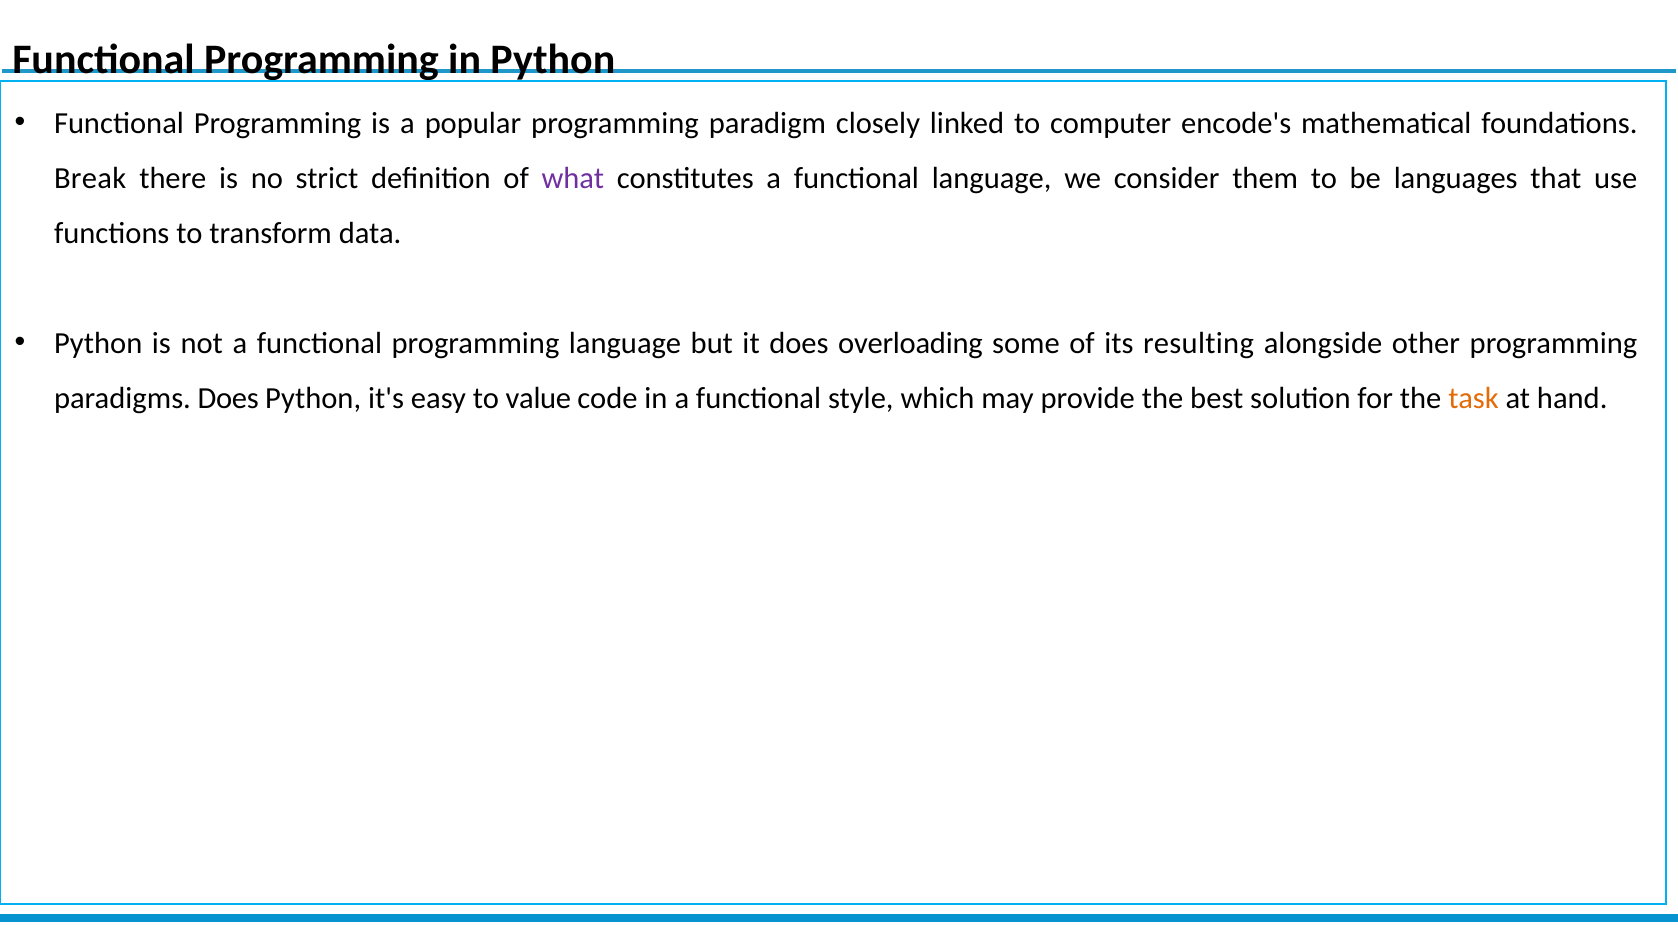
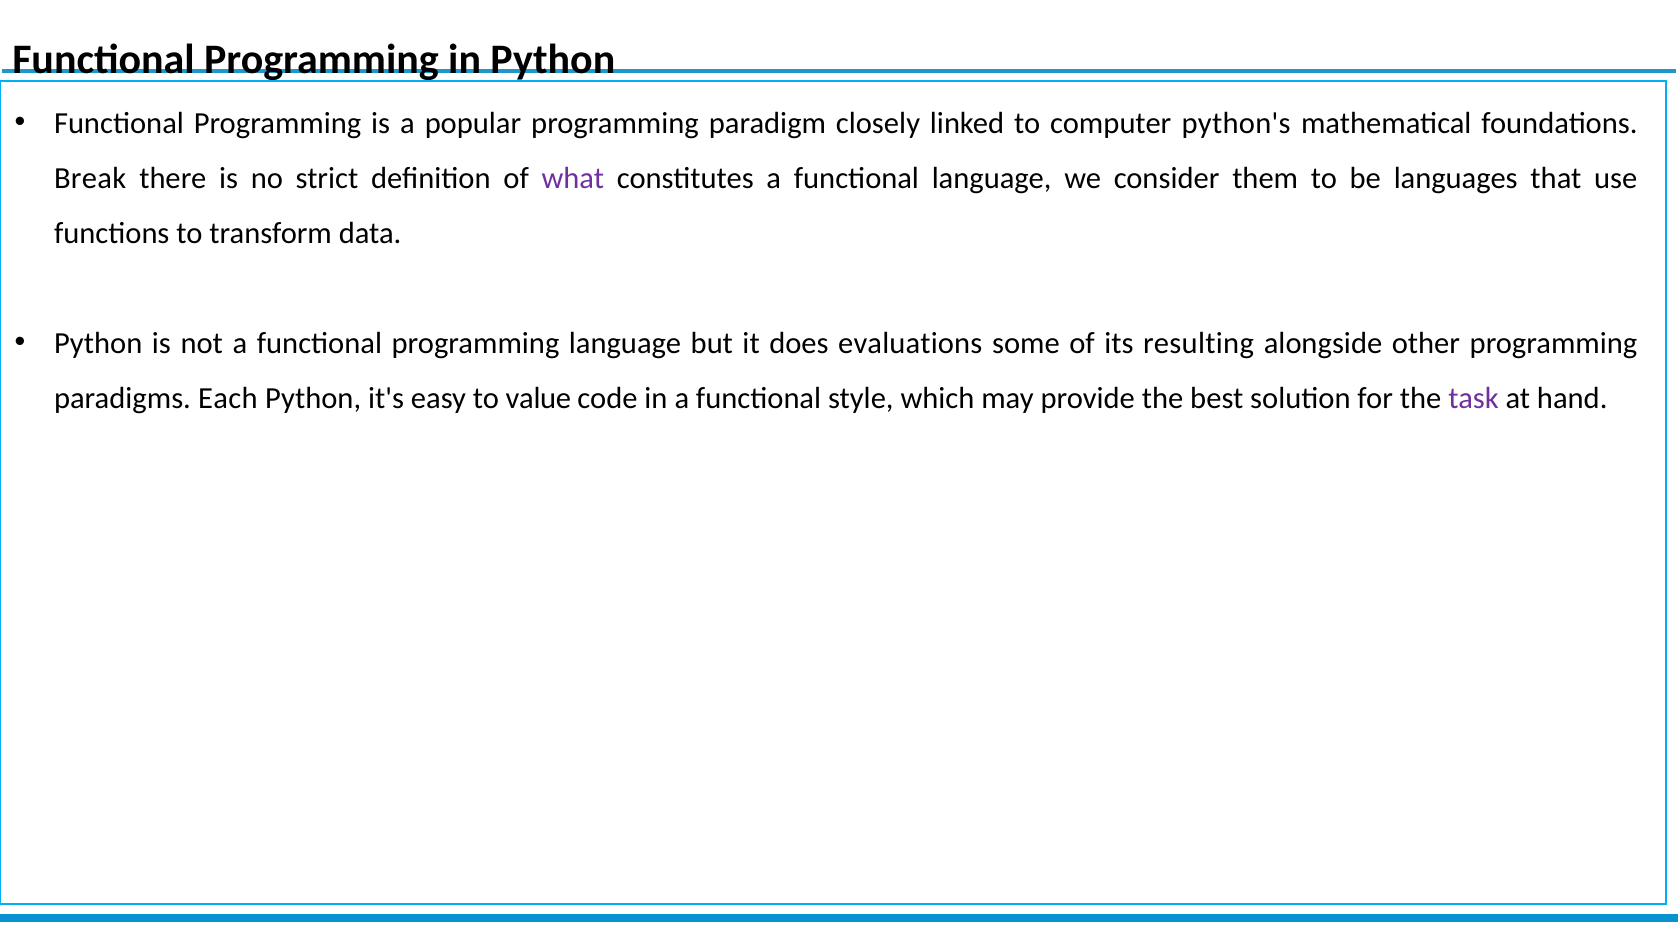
encode's: encode's -> python's (1236, 123)
overloading: overloading -> evaluations (910, 343)
paradigms Does: Does -> Each (228, 398)
task colour: orange -> purple (1473, 398)
